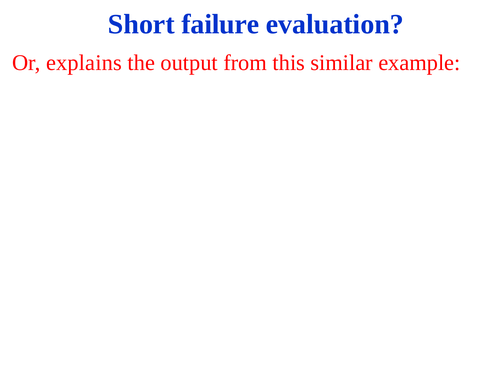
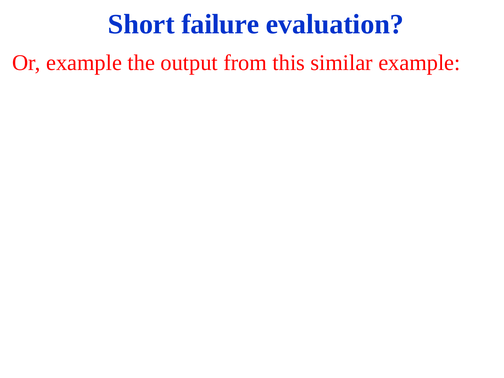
Or explains: explains -> example (84, 63)
